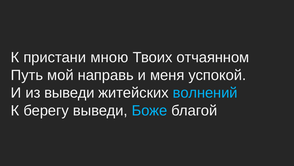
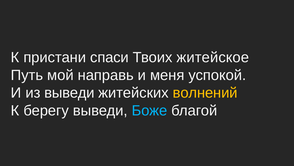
мною: мною -> спаси (109, 57)
отчаянном: отчаянном -> житейское (213, 57)
волнений colour: light blue -> yellow (205, 93)
